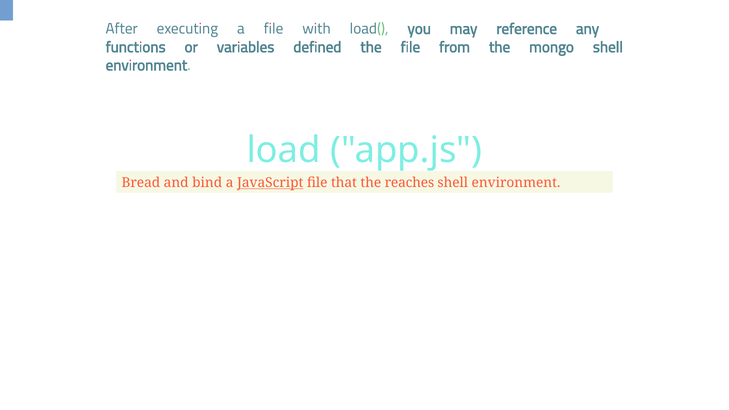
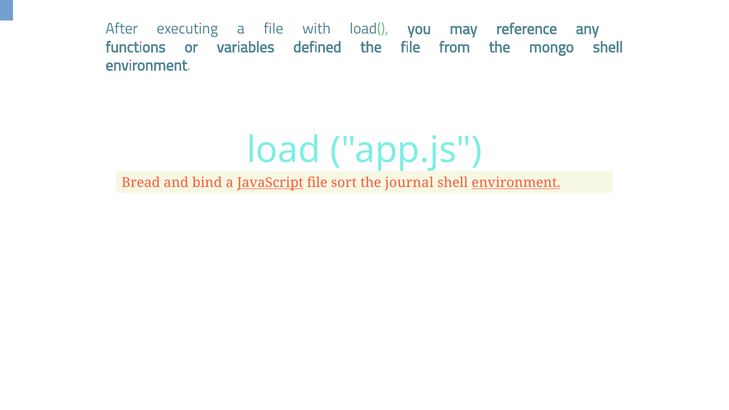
that: that -> sort (344, 183)
reaches: reaches -> journal (409, 183)
environment underline: none -> present (516, 183)
